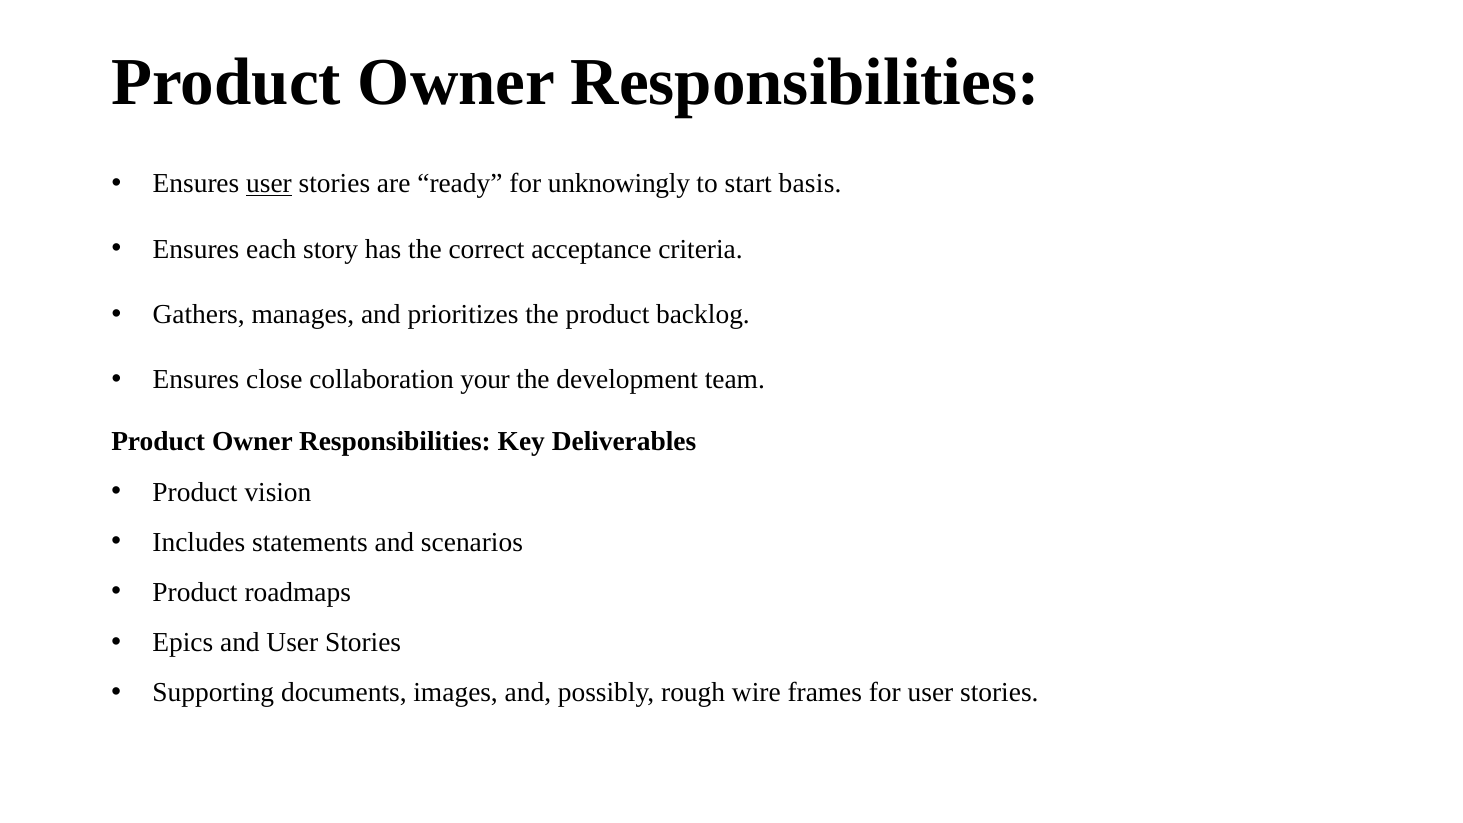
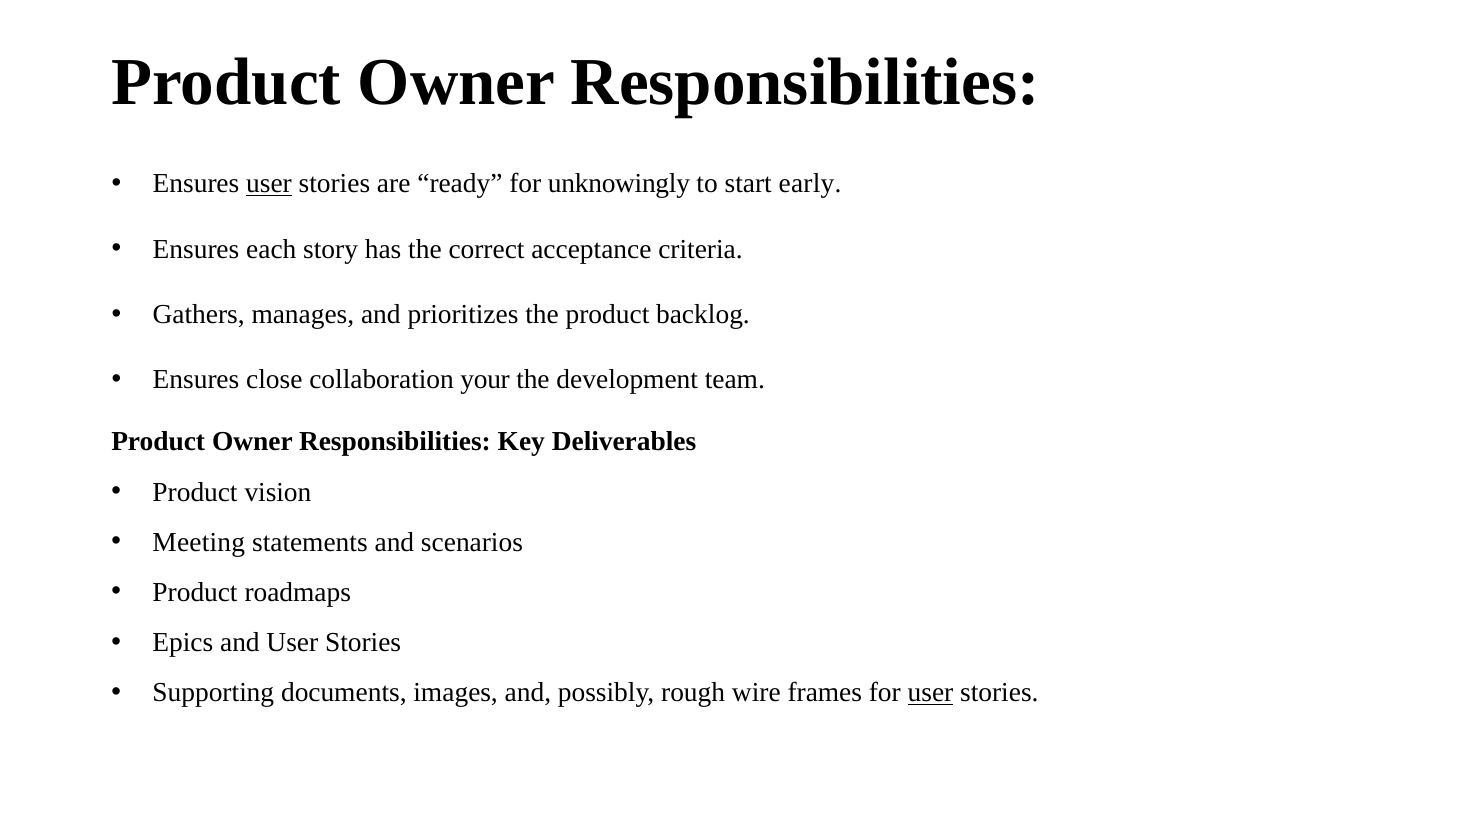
basis: basis -> early (810, 184)
Includes: Includes -> Meeting (199, 542)
user underline: none -> present (931, 693)
